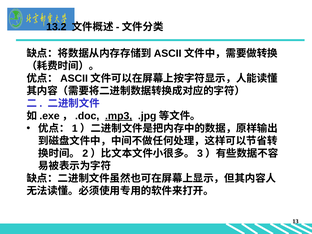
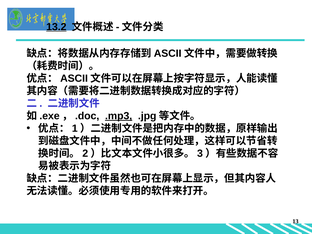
13.2 underline: none -> present (56, 27)
